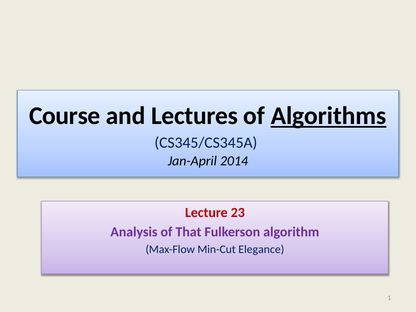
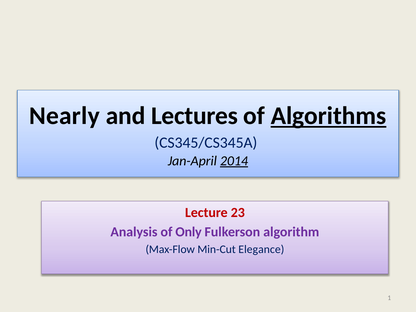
Course: Course -> Nearly (64, 116)
2014 underline: none -> present (234, 161)
That: That -> Only (189, 232)
